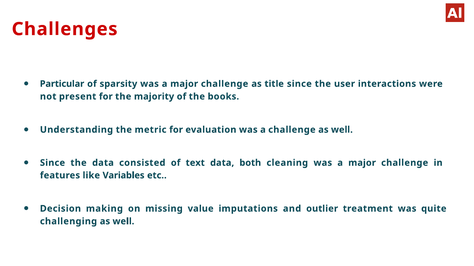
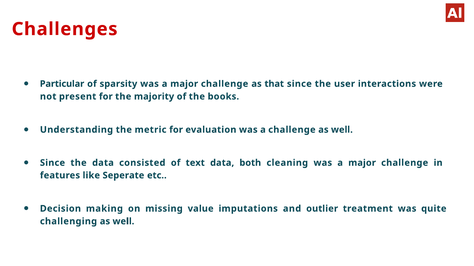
title: title -> that (274, 84)
Variables: Variables -> Seperate (123, 176)
